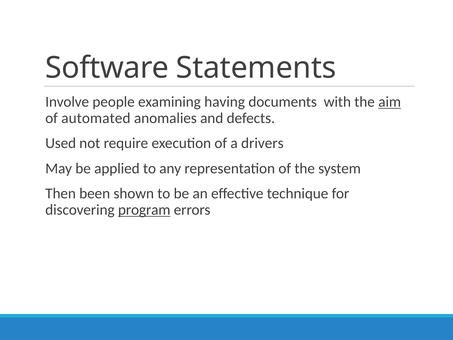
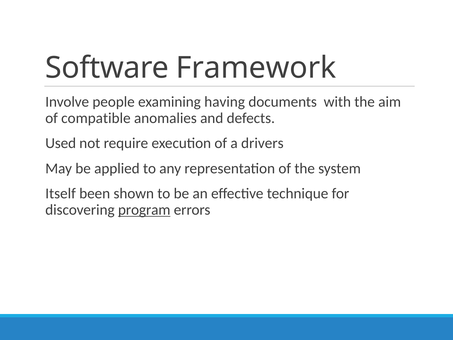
Statements: Statements -> Framework (256, 68)
aim underline: present -> none (390, 102)
automated: automated -> compatible (96, 118)
Then: Then -> Itself (61, 193)
